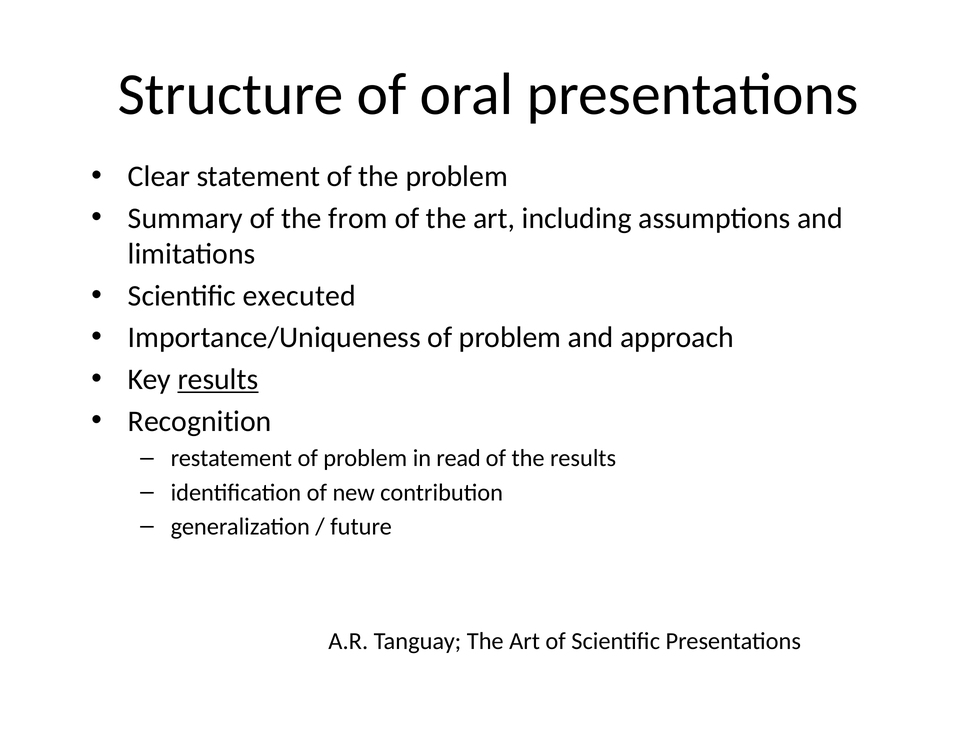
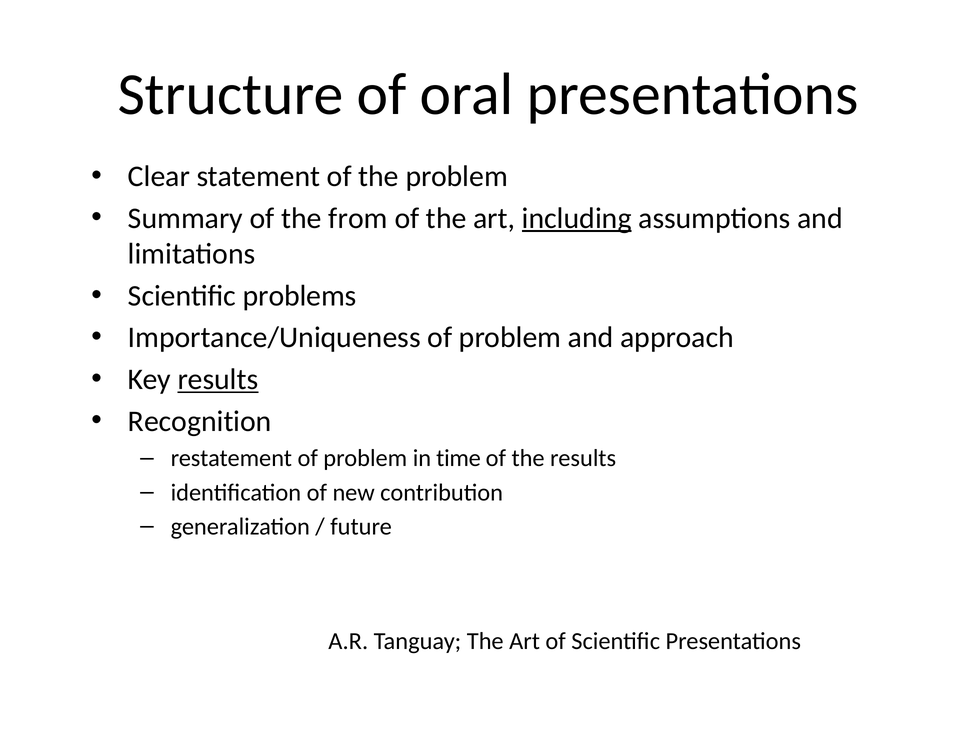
including underline: none -> present (577, 218)
executed: executed -> problems (300, 296)
read: read -> time (459, 458)
